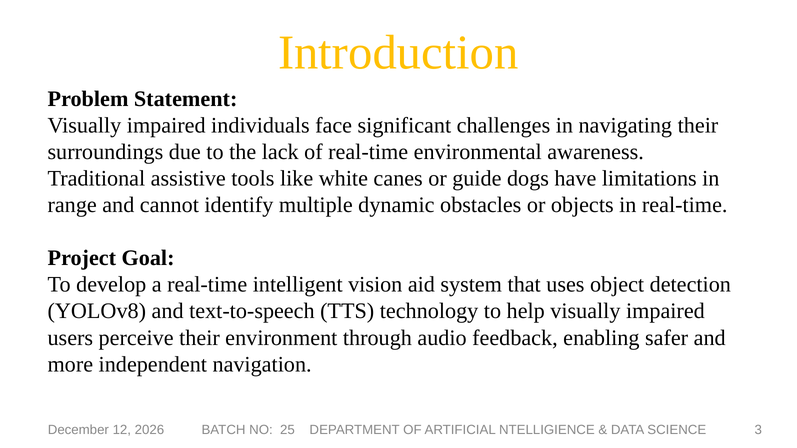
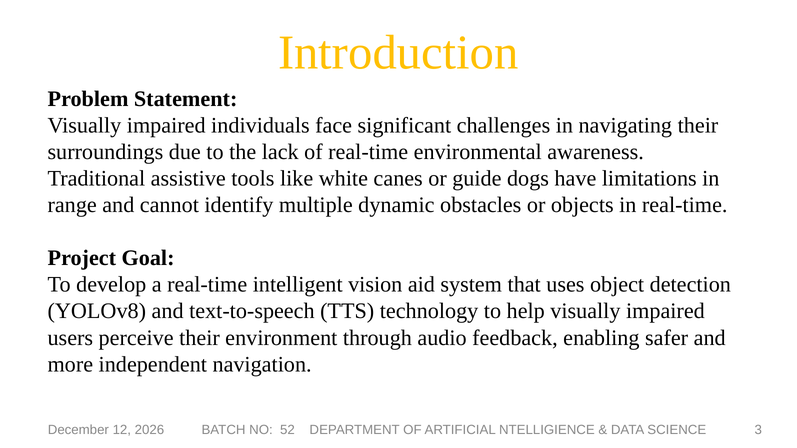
25: 25 -> 52 (287, 430)
